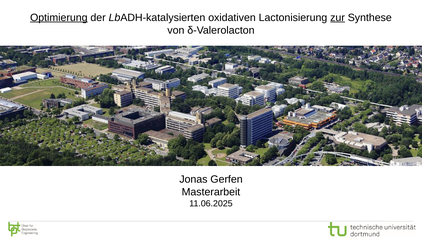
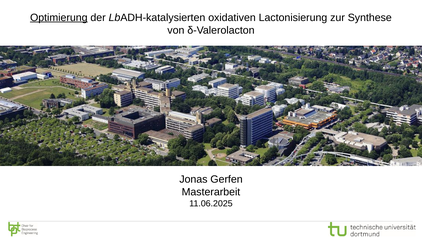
zur underline: present -> none (338, 18)
